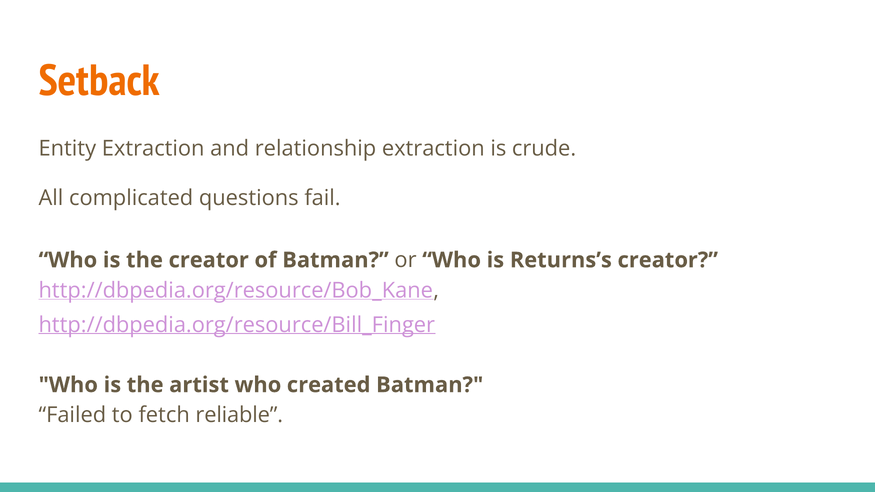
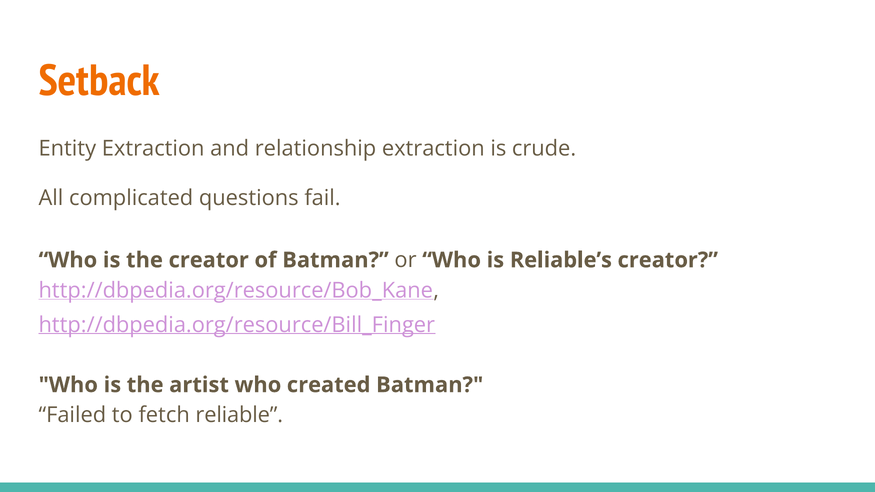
Returns’s: Returns’s -> Reliable’s (561, 260)
